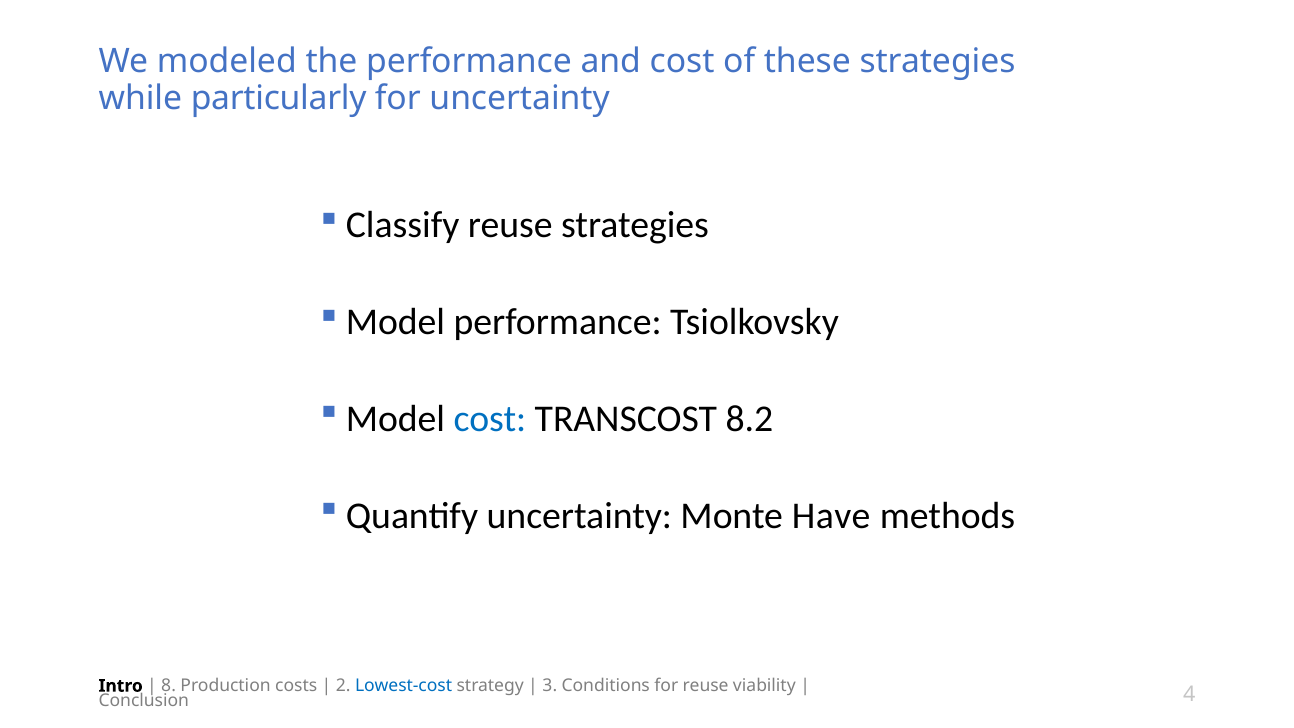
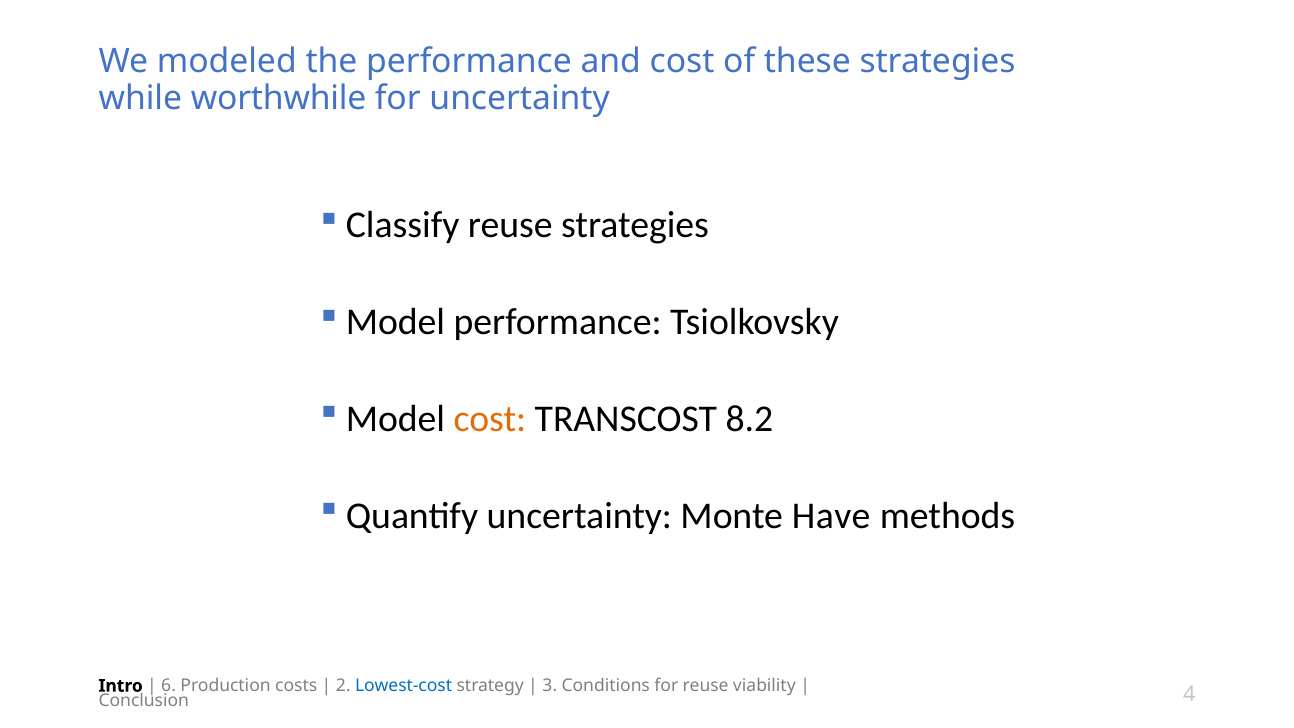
particularly: particularly -> worthwhile (279, 98)
cost colour: blue -> orange (490, 419)
8: 8 -> 6 (169, 686)
